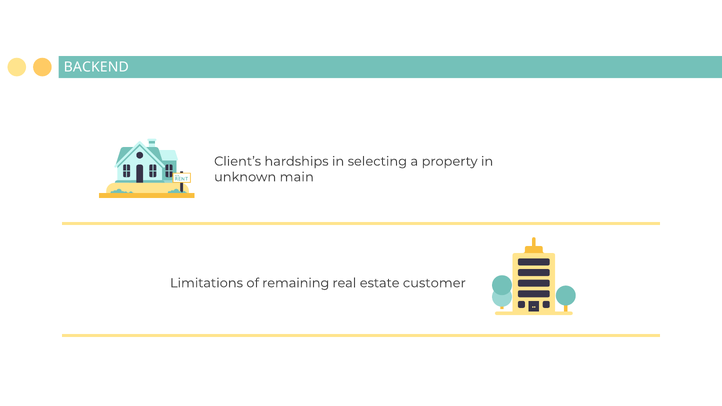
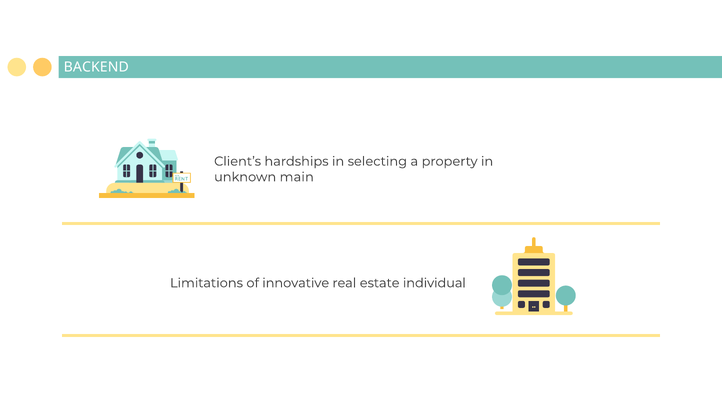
remaining: remaining -> innovative (296, 283)
customer: customer -> individual (434, 283)
